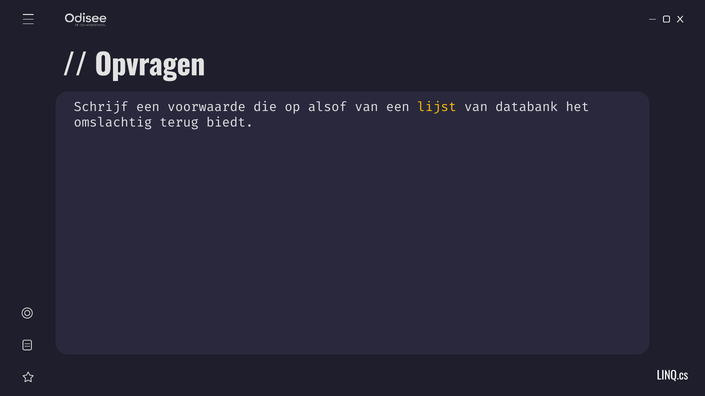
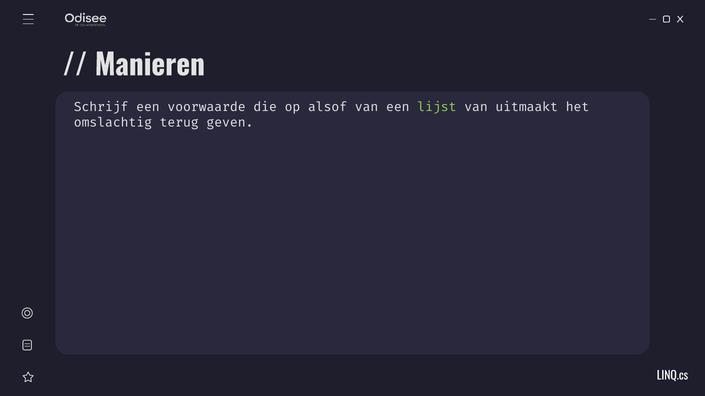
Opvragen: Opvragen -> Manieren (150, 66)
lijst colour: yellow -> light green (437, 107)
databank: databank -> uitmaakt (527, 107)
biedt: biedt -> geven (230, 123)
